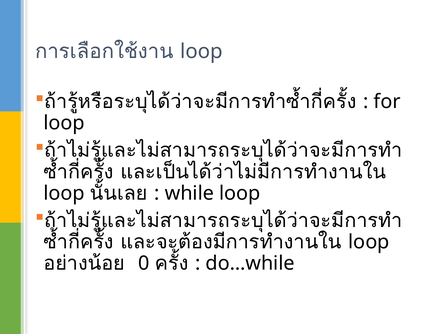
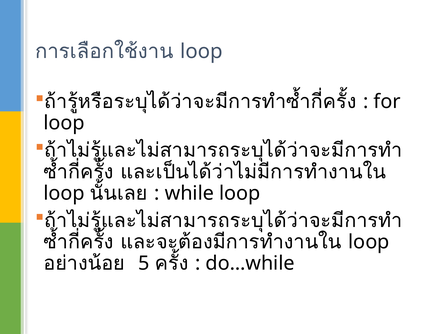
0: 0 -> 5 (144, 264)
